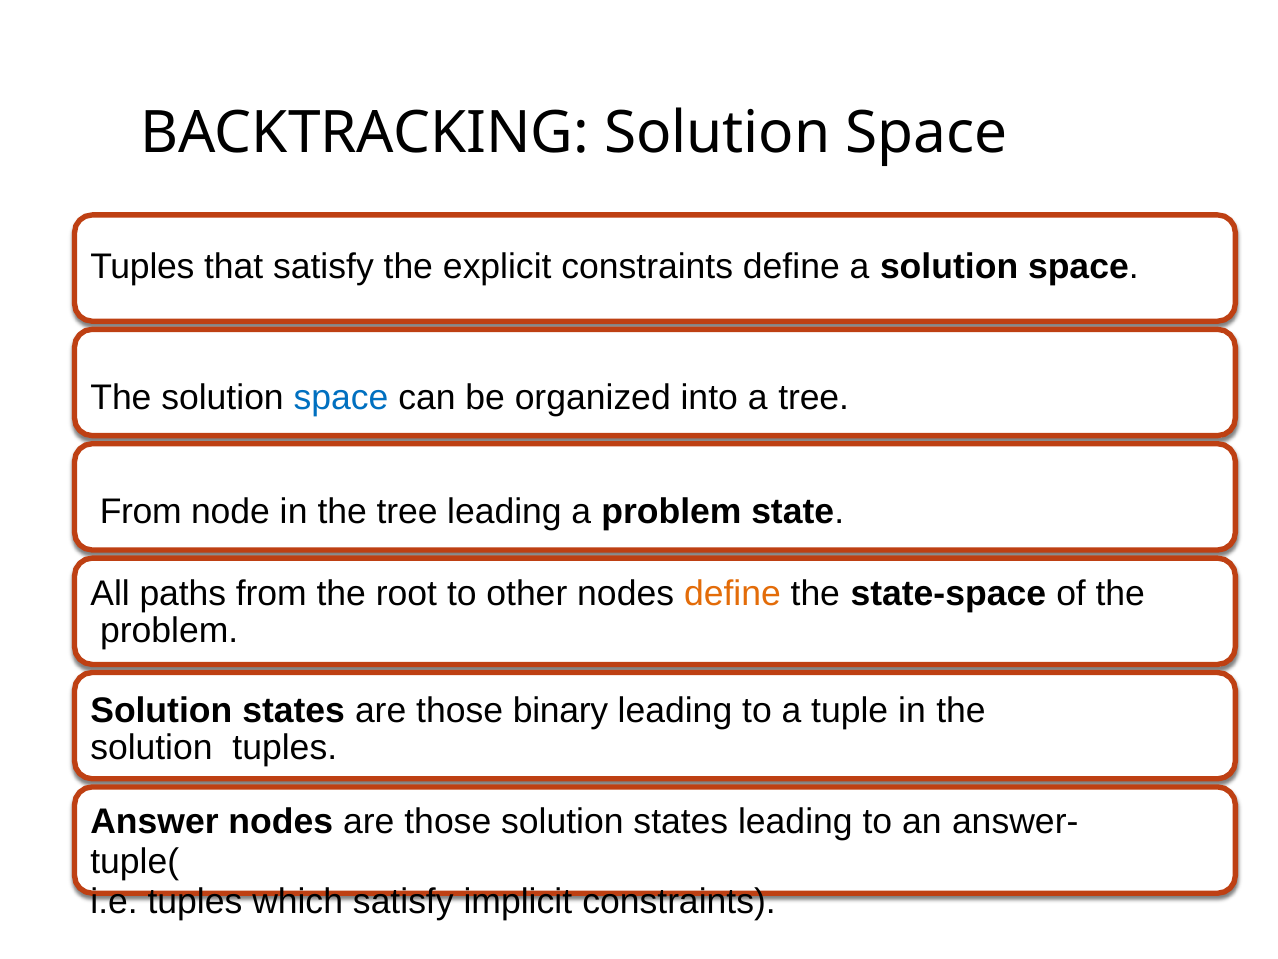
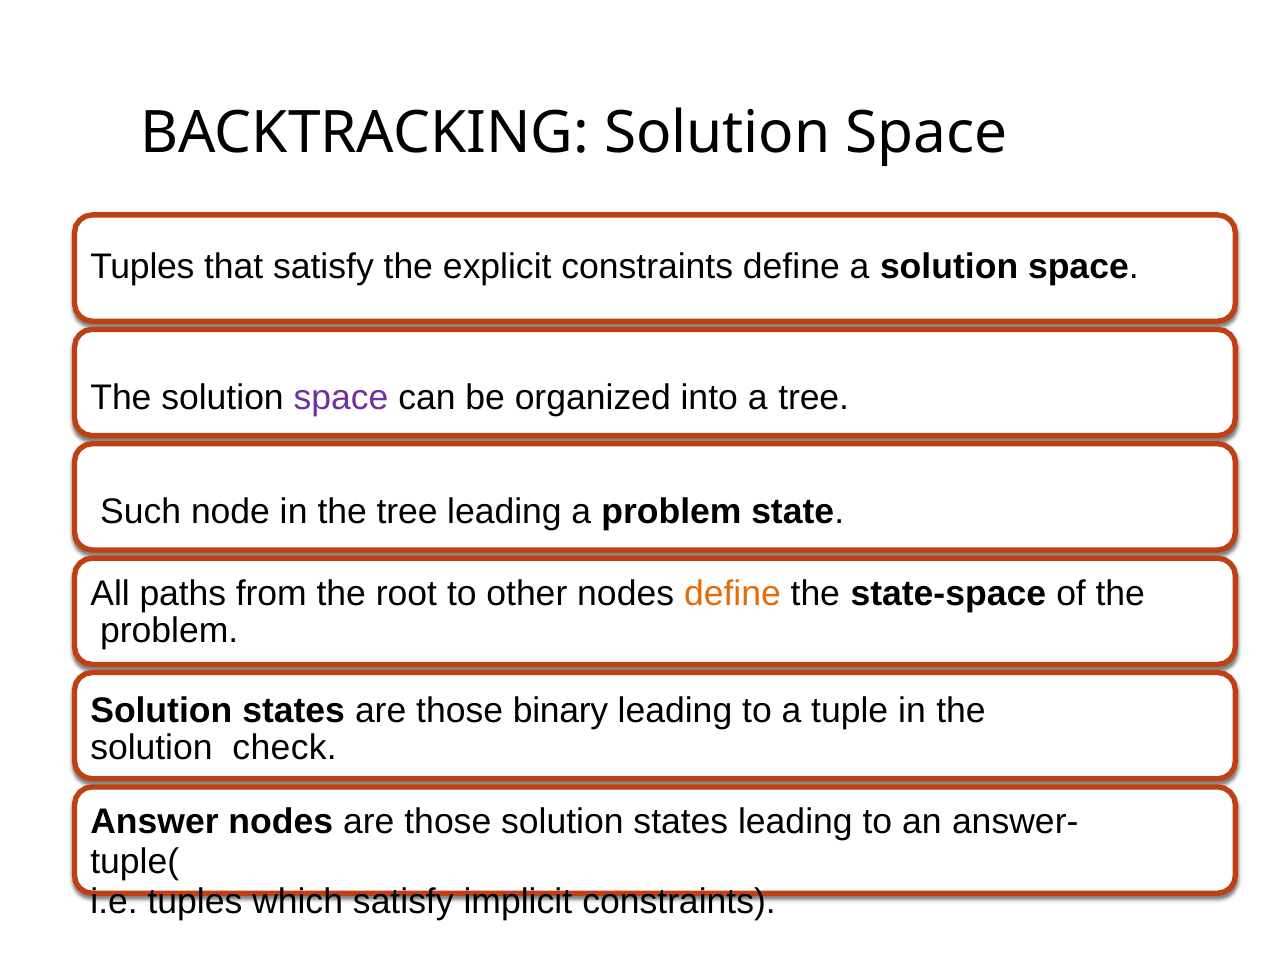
space colour: blue -> purple (341, 397)
From: From -> Such (141, 512)
solution tuples: tuples -> check (285, 747)
